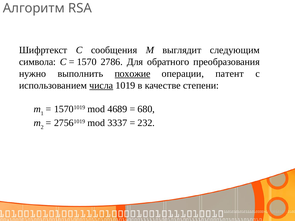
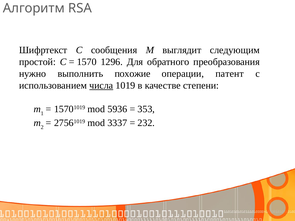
символа: символа -> простой (37, 62)
2786: 2786 -> 1296 (112, 62)
похожие underline: present -> none (133, 74)
4689: 4689 -> 5936 (117, 109)
680: 680 -> 353 (146, 109)
